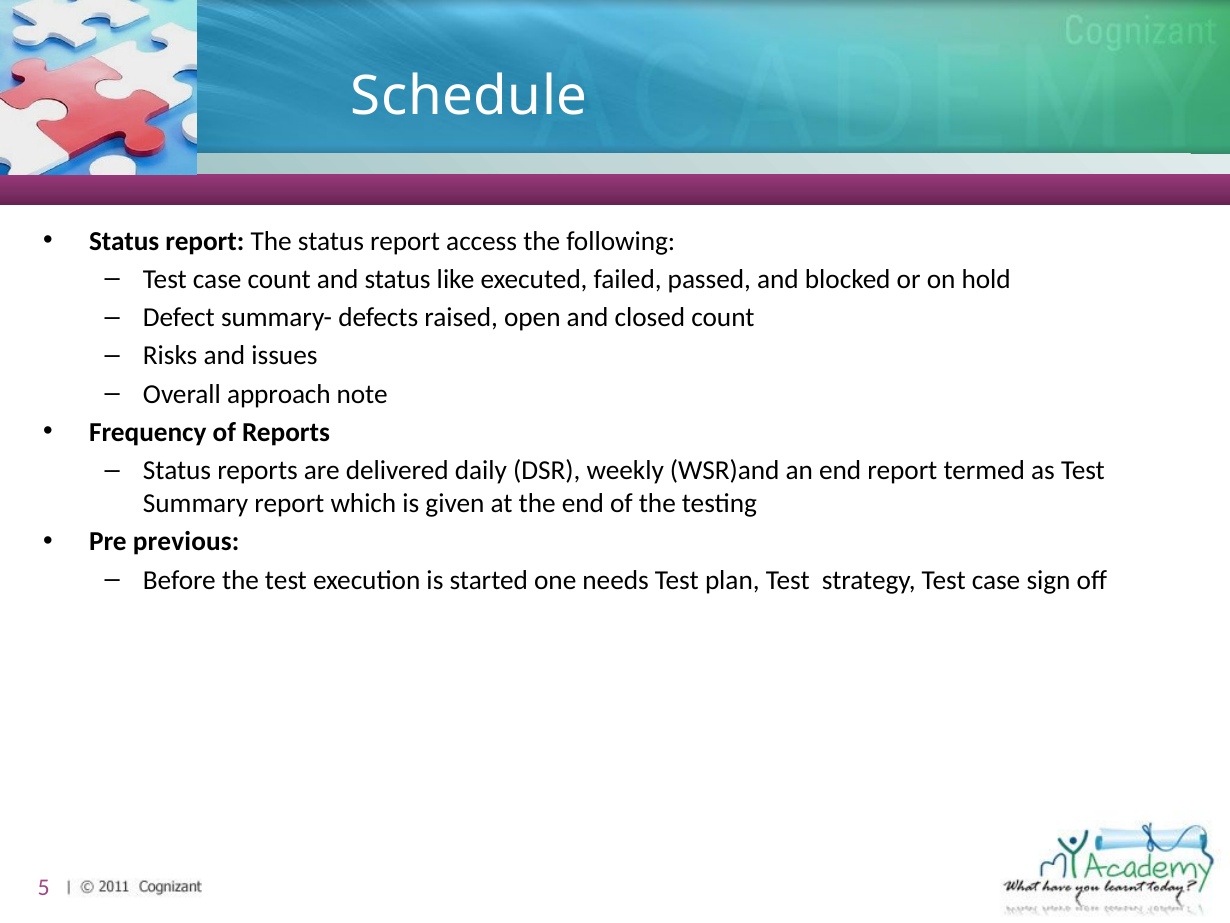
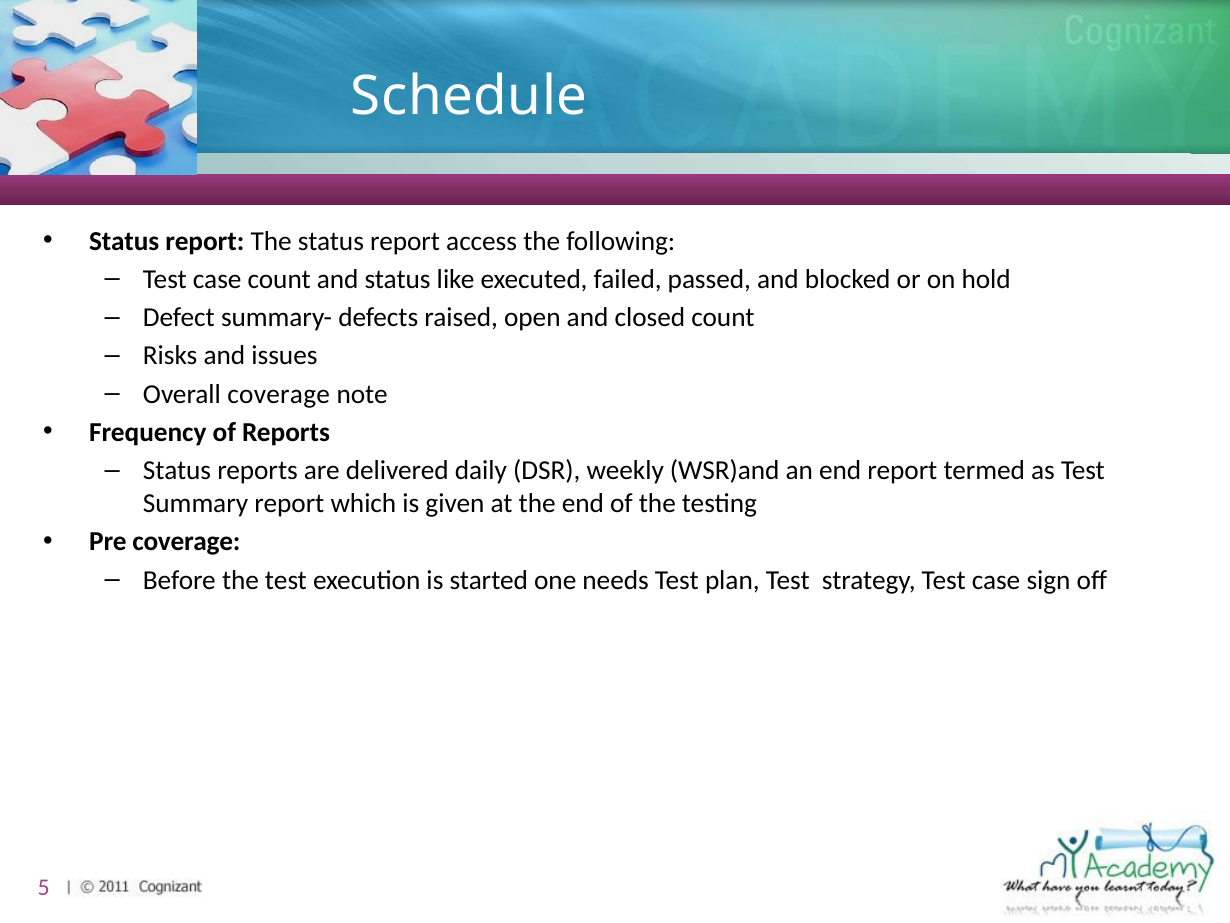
Overall approach: approach -> coverage (279, 394)
Pre previous: previous -> coverage (186, 542)
